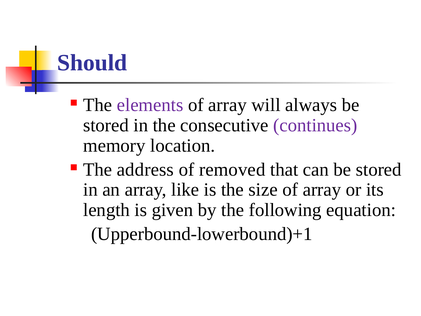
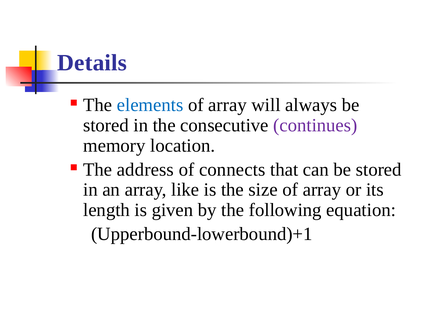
Should: Should -> Details (92, 63)
elements colour: purple -> blue (150, 105)
removed: removed -> connects (232, 169)
